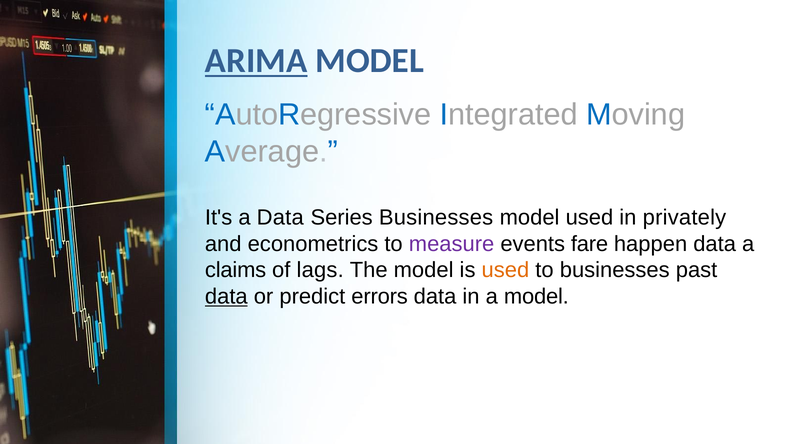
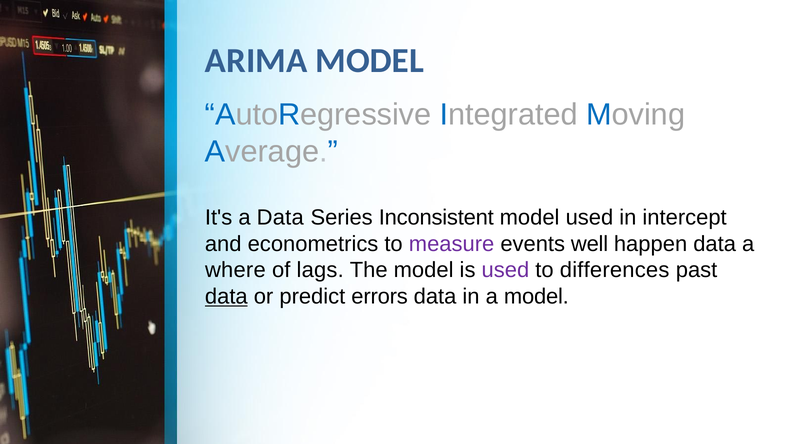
ARIMA underline: present -> none (256, 61)
Series Businesses: Businesses -> Inconsistent (436, 218)
privately: privately -> intercept (685, 218)
fare: fare -> well (590, 244)
claims: claims -> where (235, 270)
used colour: orange -> purple (505, 270)
to businesses: businesses -> differences (615, 270)
